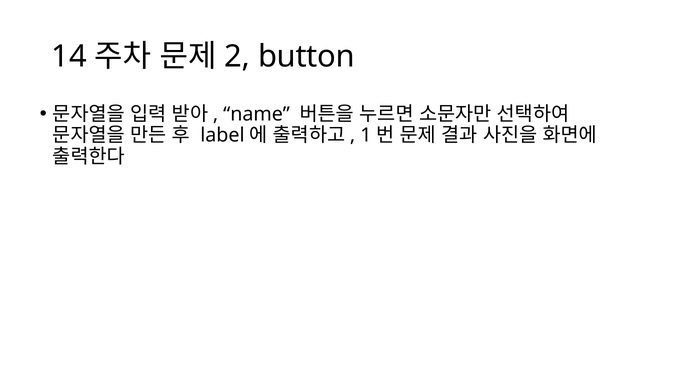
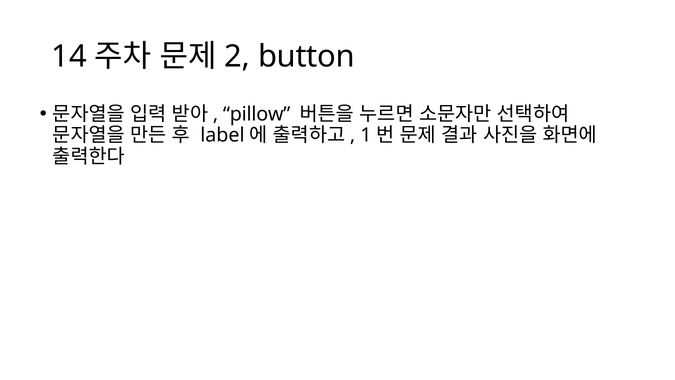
name: name -> pillow (257, 114)
